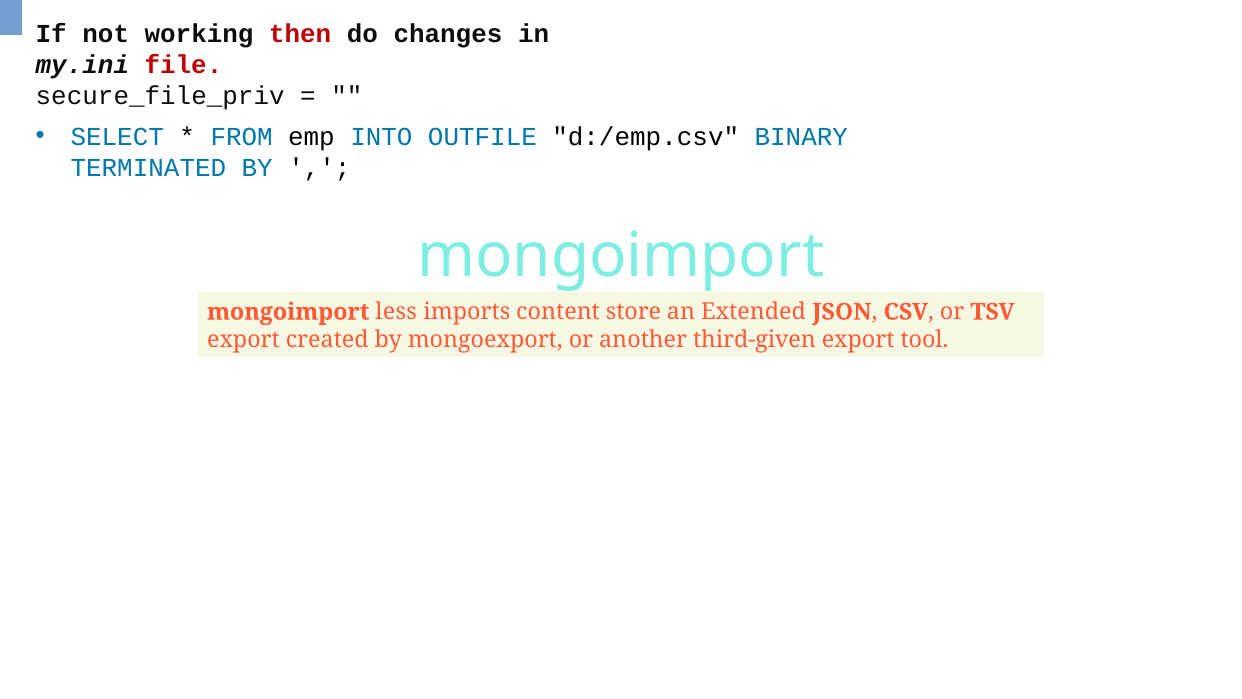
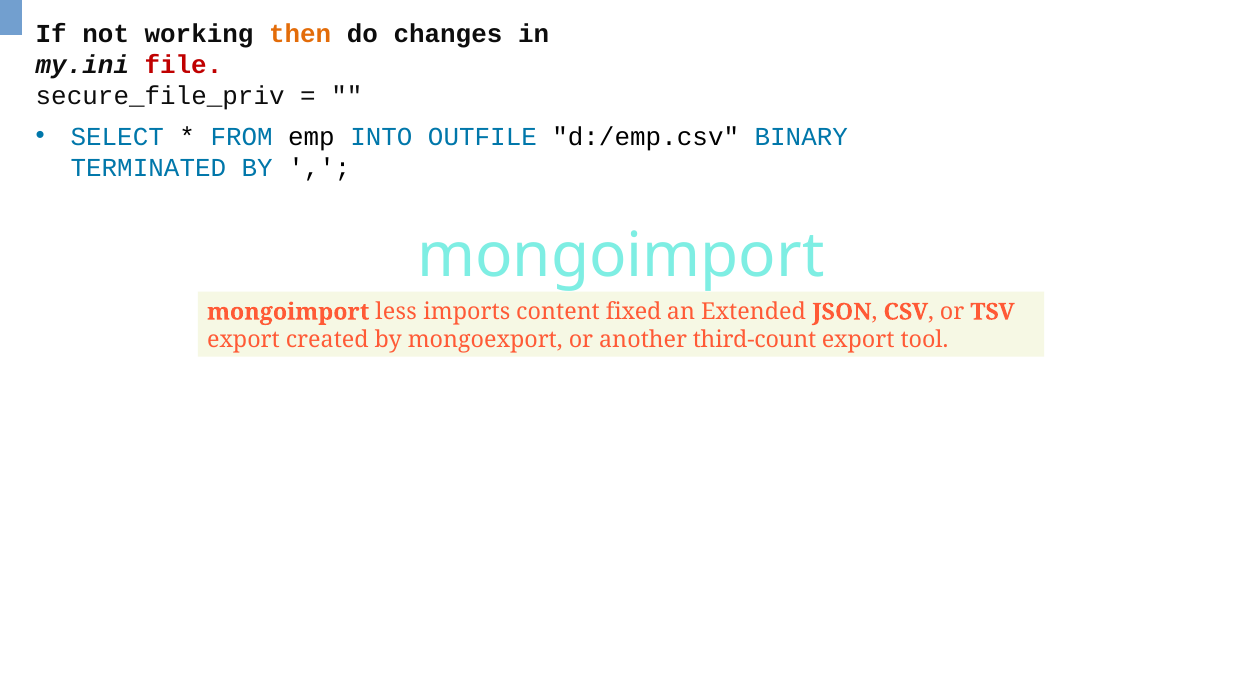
then colour: red -> orange (300, 34)
store: store -> fixed (634, 312)
third-given: third-given -> third-count (755, 340)
